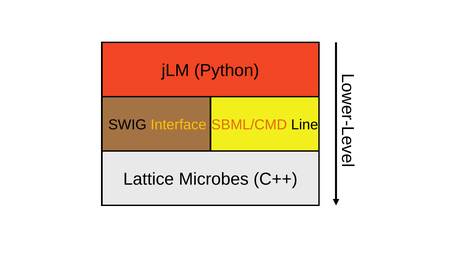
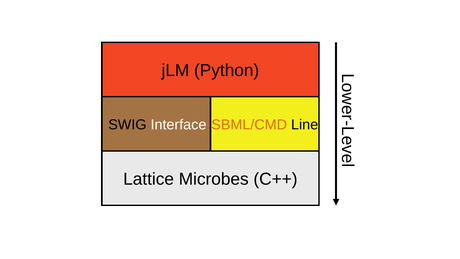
Interface colour: yellow -> white (178, 125)
